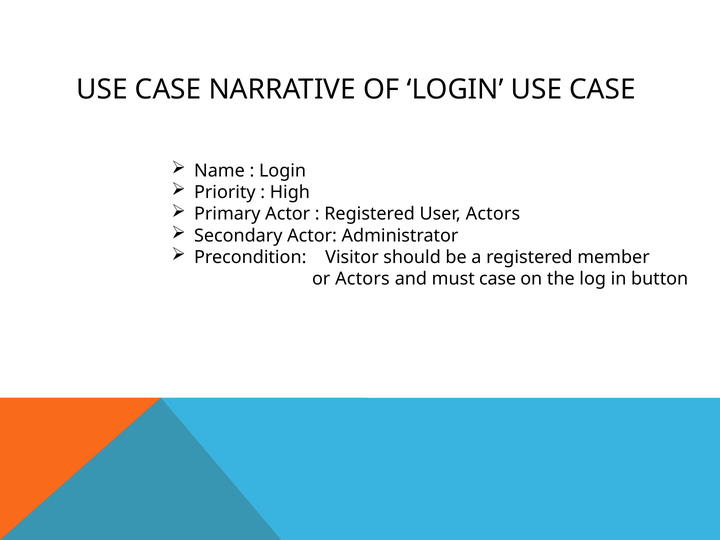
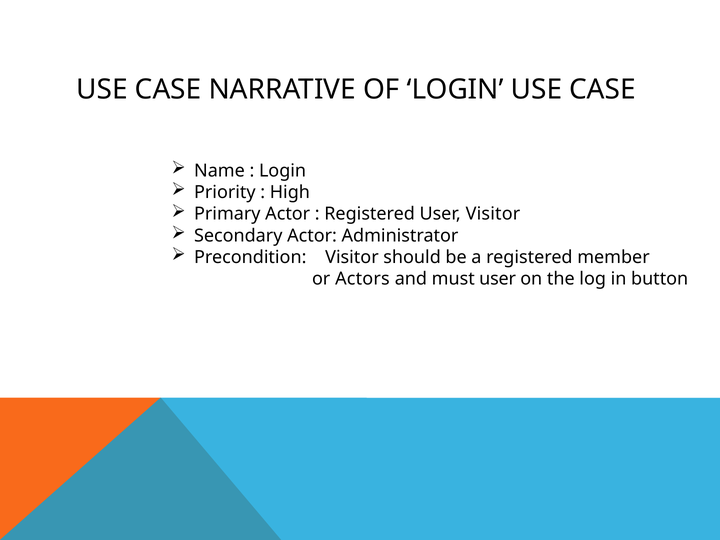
User Actors: Actors -> Visitor (493, 214)
must case: case -> user (498, 279)
